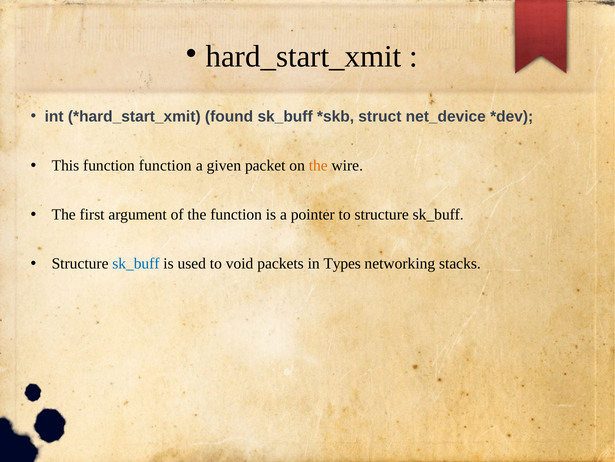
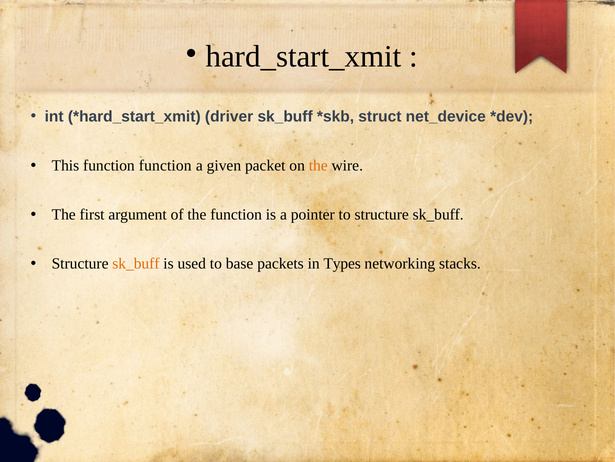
found: found -> driver (229, 116)
sk_buff colour: blue -> orange (136, 263)
void: void -> base (240, 263)
